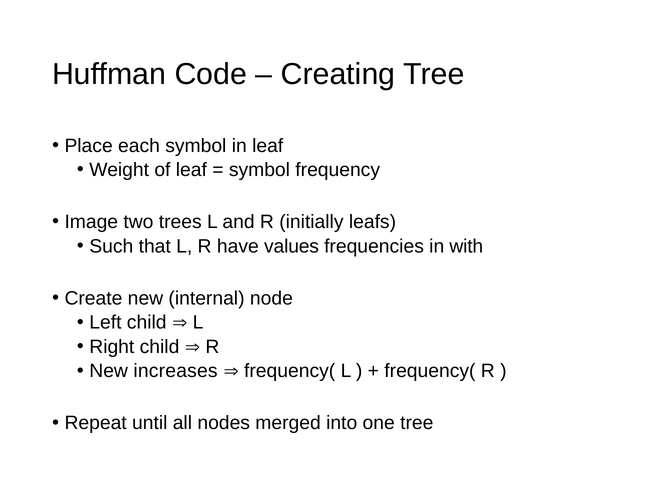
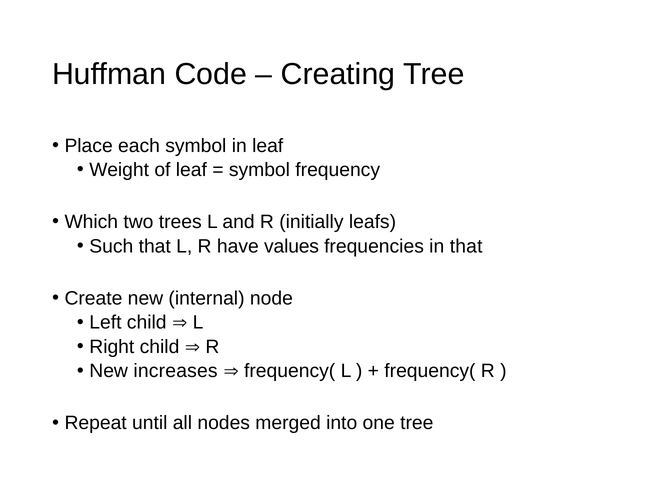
Image: Image -> Which (91, 222)
in with: with -> that (466, 246)
